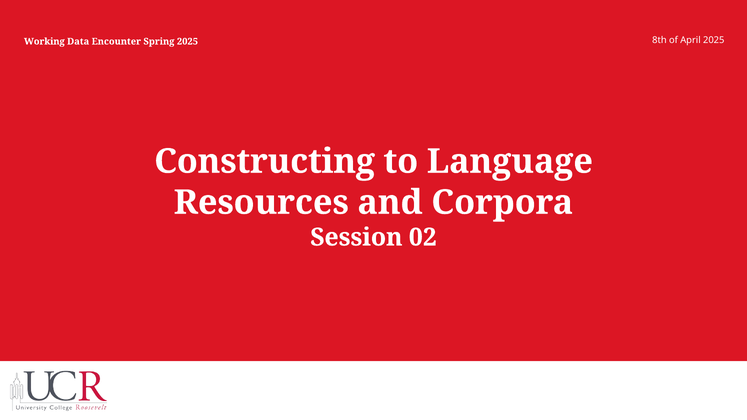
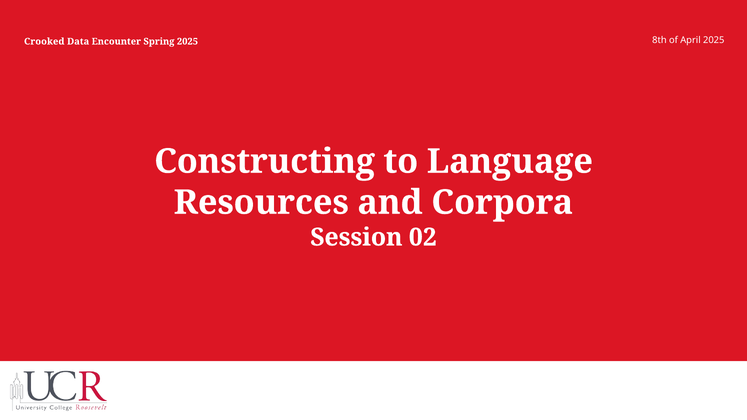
Working: Working -> Crooked (44, 41)
